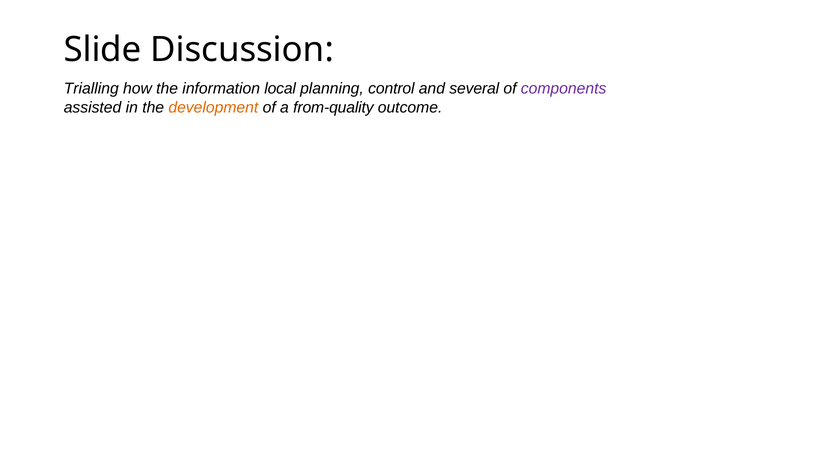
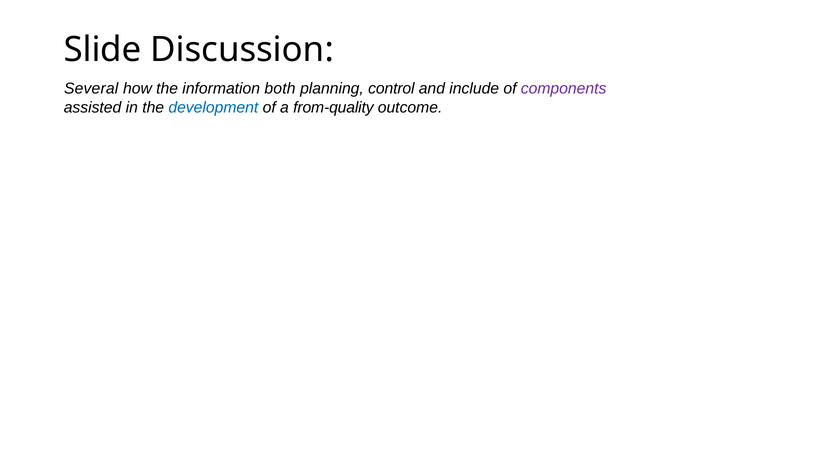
Trialling: Trialling -> Several (91, 88)
local: local -> both (280, 88)
several: several -> include (474, 88)
development colour: orange -> blue (213, 107)
